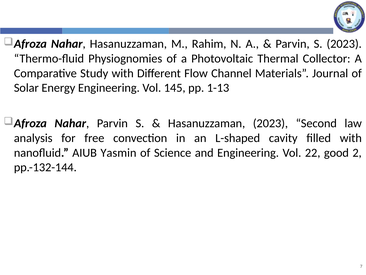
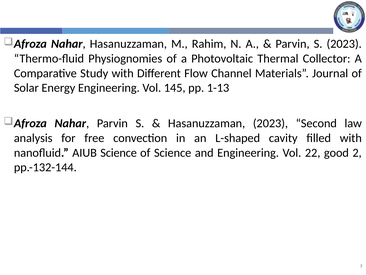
AIUB Yasmin: Yasmin -> Science (119, 152)
